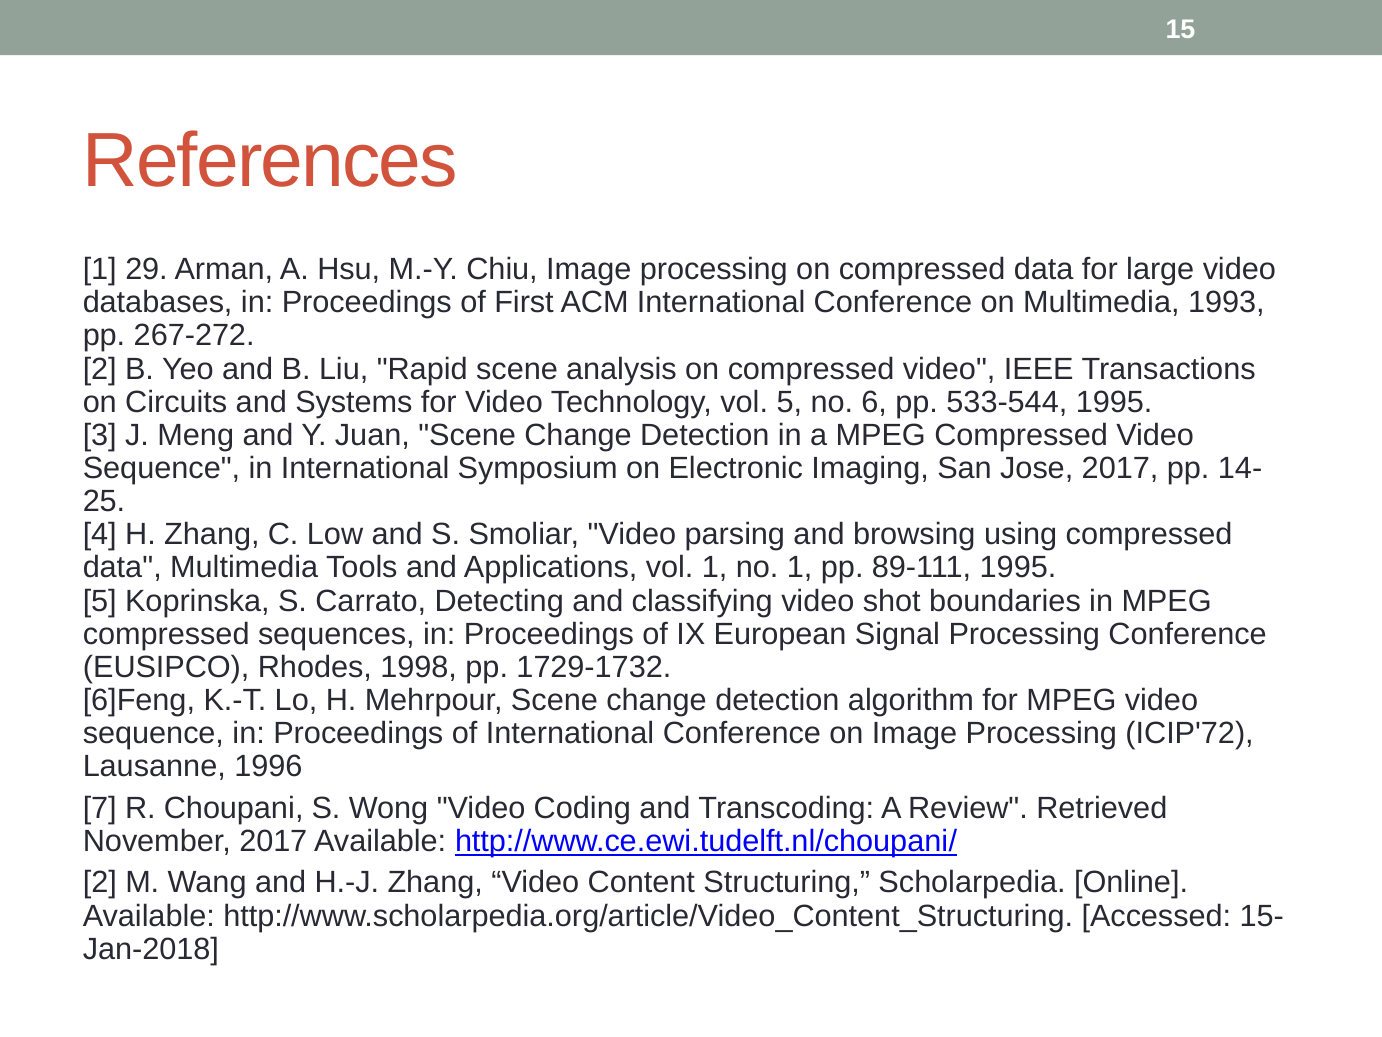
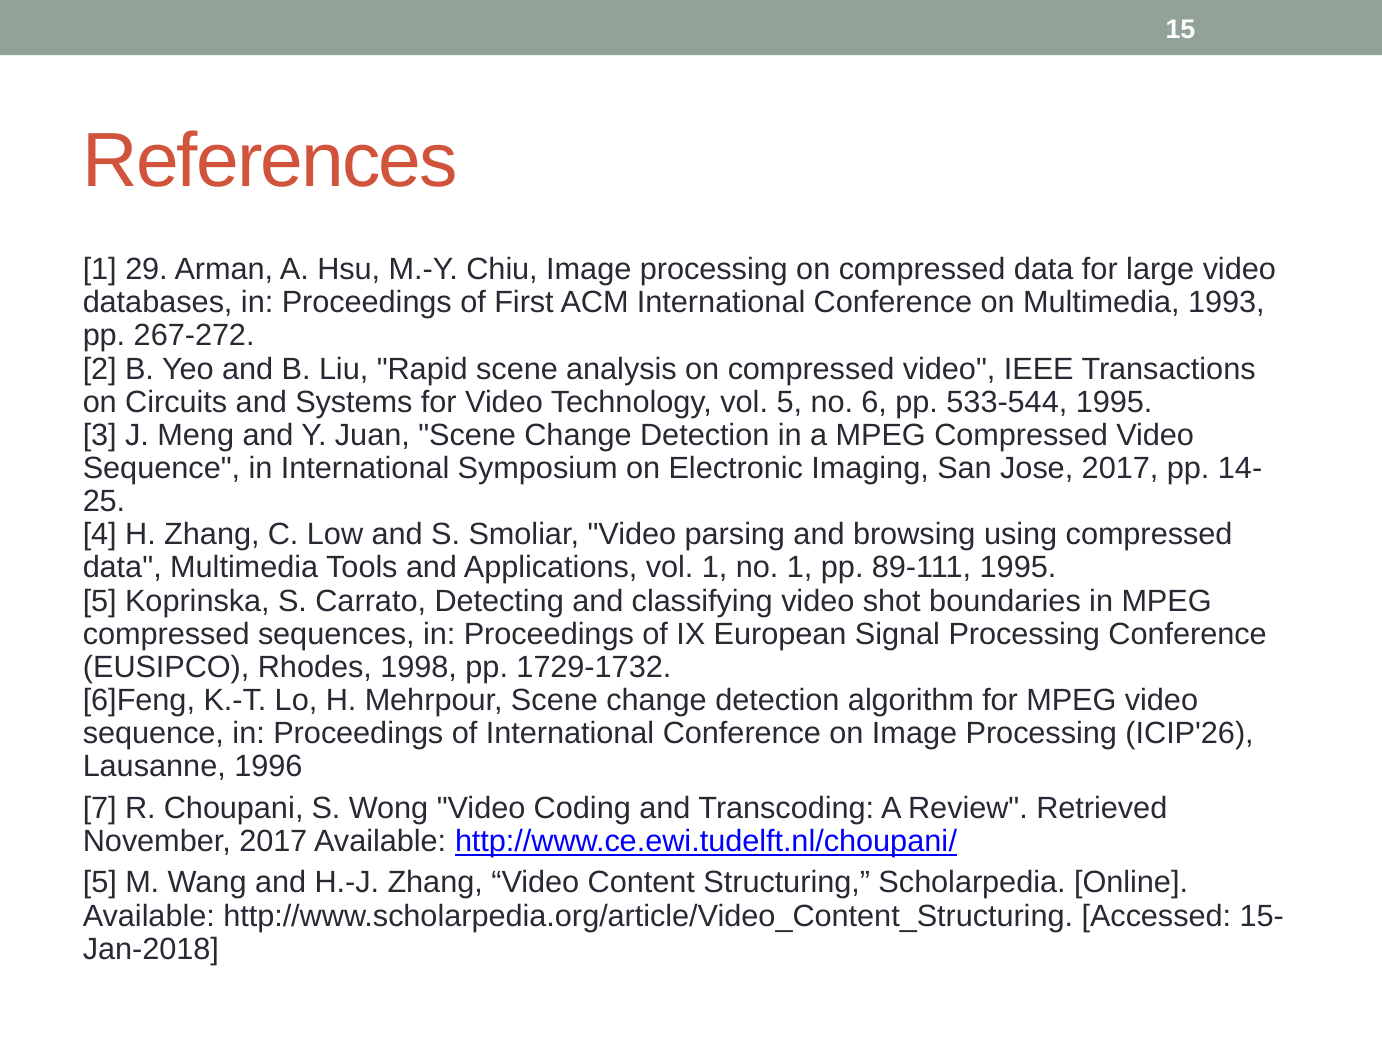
ICIP'72: ICIP'72 -> ICIP'26 (1190, 733)
2: 2 -> 5 (100, 882)
